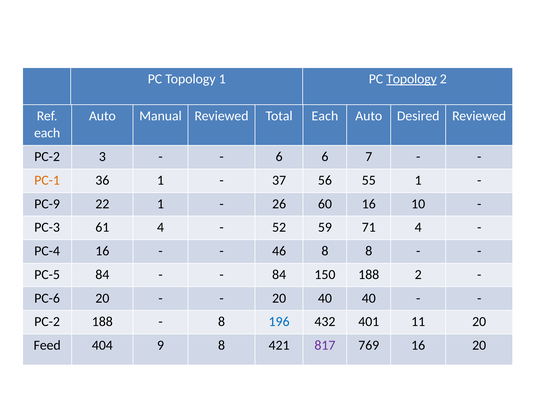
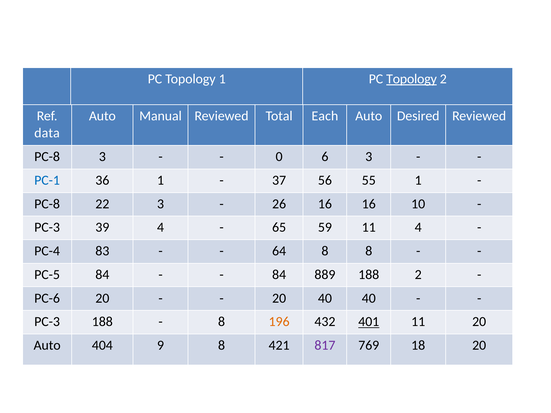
each: each -> data (47, 133)
PC-2: PC-2 -> PC-8 (47, 157)
6: 6 -> 0 (279, 157)
6 7: 7 -> 3 (369, 157)
PC-1 colour: orange -> blue (47, 180)
PC-9: PC-9 -> PC-8 (47, 204)
22 1: 1 -> 3 (161, 204)
26 60: 60 -> 16 (325, 204)
61: 61 -> 39 (102, 228)
52: 52 -> 65 (279, 228)
59 71: 71 -> 11 (369, 228)
PC-4 16: 16 -> 83 (102, 251)
46: 46 -> 64 (279, 251)
150: 150 -> 889 (325, 275)
PC-2: PC-2 -> PC-3 (47, 322)
196 colour: blue -> orange (279, 322)
401 underline: none -> present (369, 322)
Feed: Feed -> Auto (47, 345)
769 16: 16 -> 18 (418, 345)
